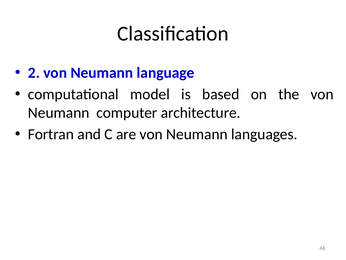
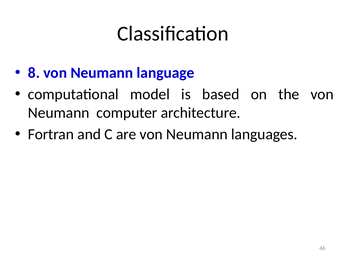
2: 2 -> 8 (34, 73)
